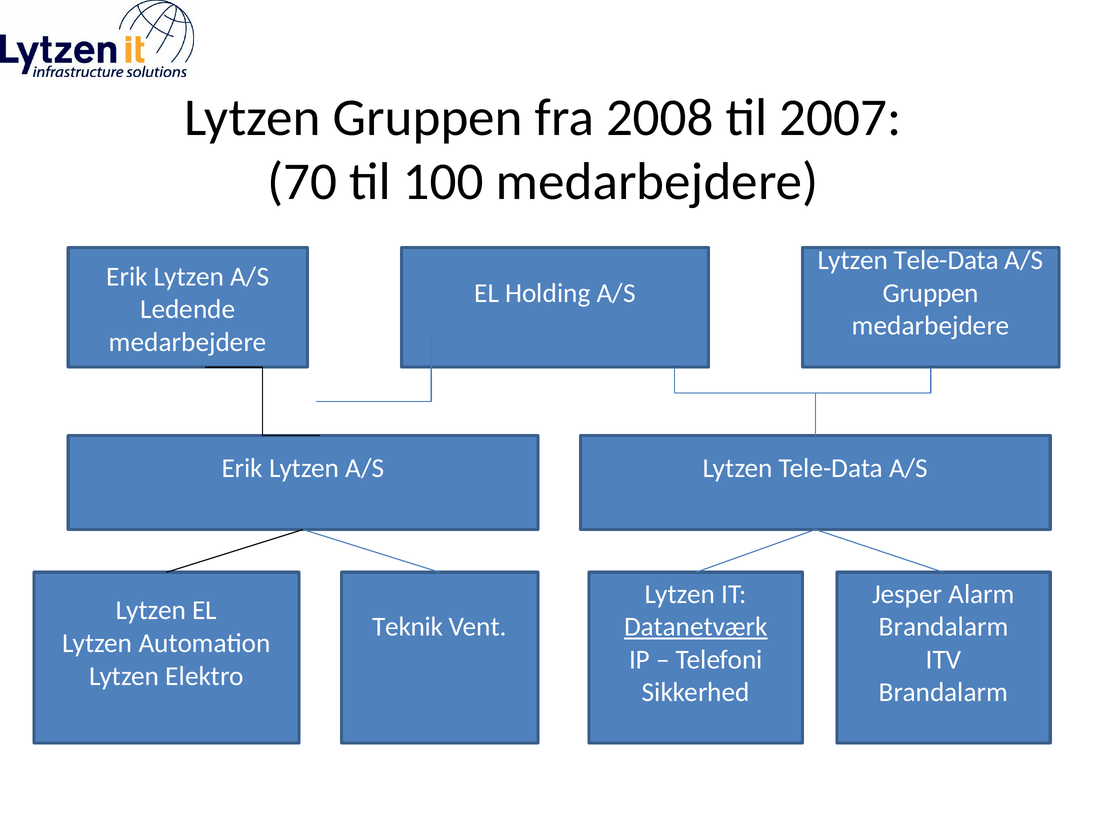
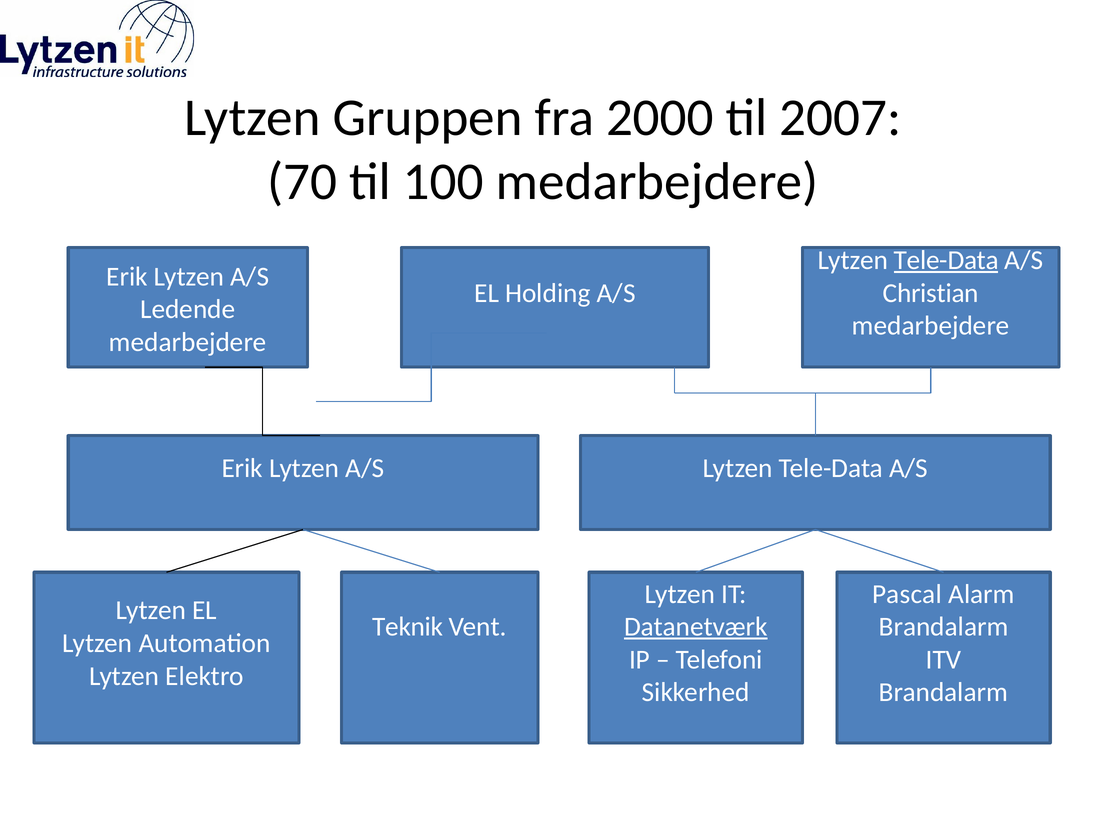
2008: 2008 -> 2000 (660, 118)
Tele-Data underline: none -> present (946, 260)
Gruppen: Gruppen -> Christian (931, 293)
Jesper: Jesper -> Pascal (907, 594)
